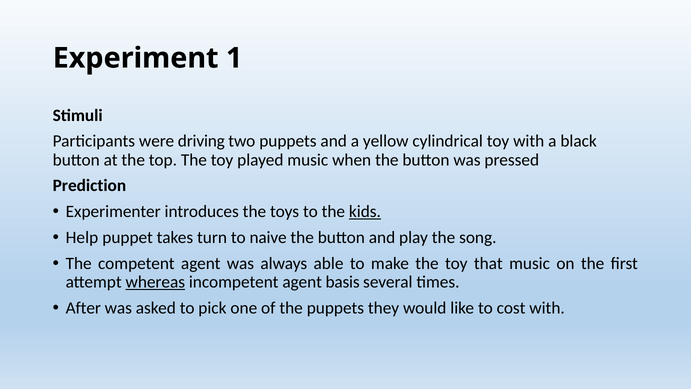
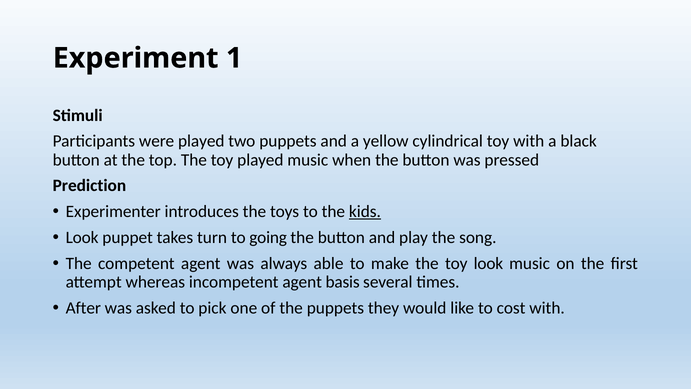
were driving: driving -> played (201, 141)
Help: Help -> Look (82, 237)
naive: naive -> going (268, 237)
toy that: that -> look (488, 263)
whereas underline: present -> none (155, 282)
